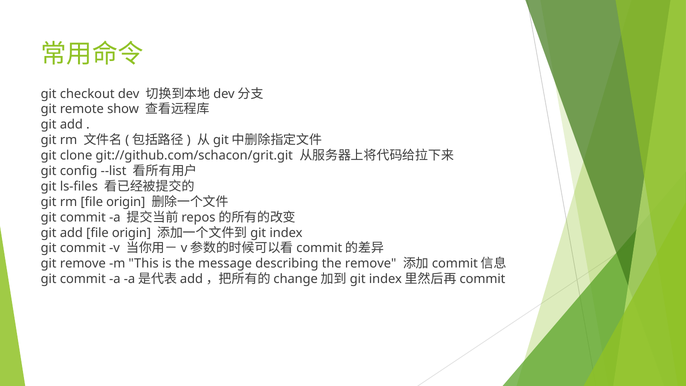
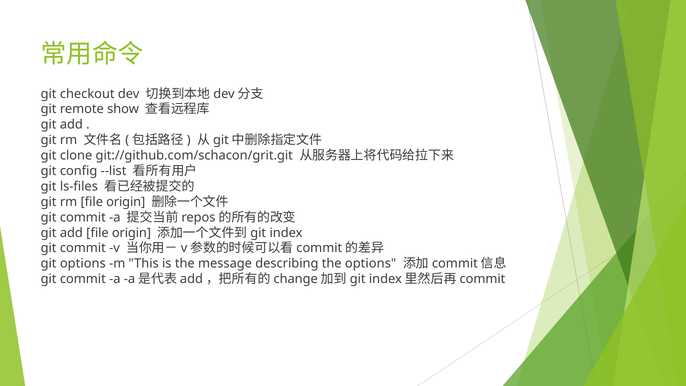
git remove: remove -> options (83, 264)
the remove: remove -> options (371, 264)
